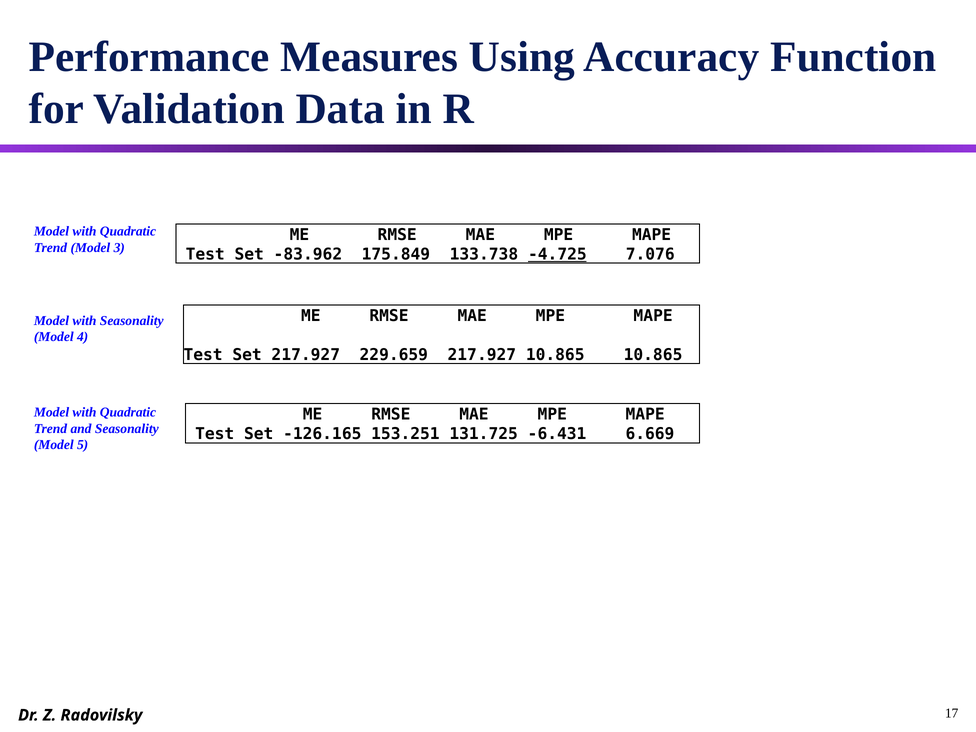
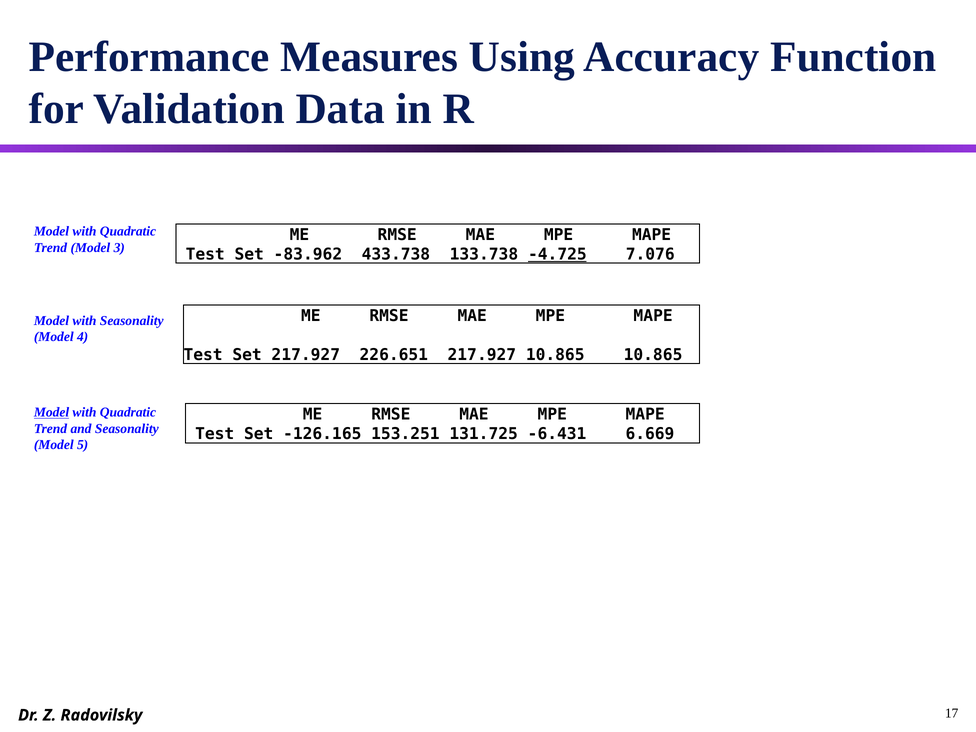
175.849: 175.849 -> 433.738 (396, 254)
229.659: 229.659 -> 226.651 (394, 355)
Model underline: none -> present (52, 412)
